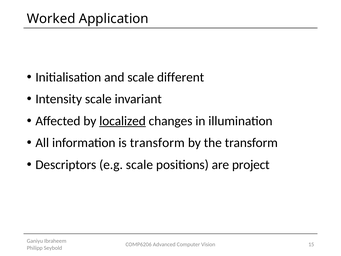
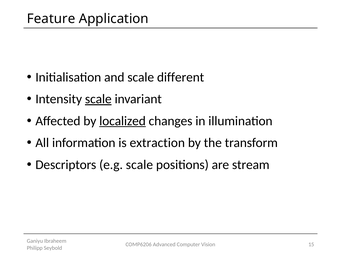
Worked: Worked -> Feature (51, 19)
scale underline: none -> present (98, 99)
is transform: transform -> extraction (157, 143)
project: project -> stream (251, 165)
